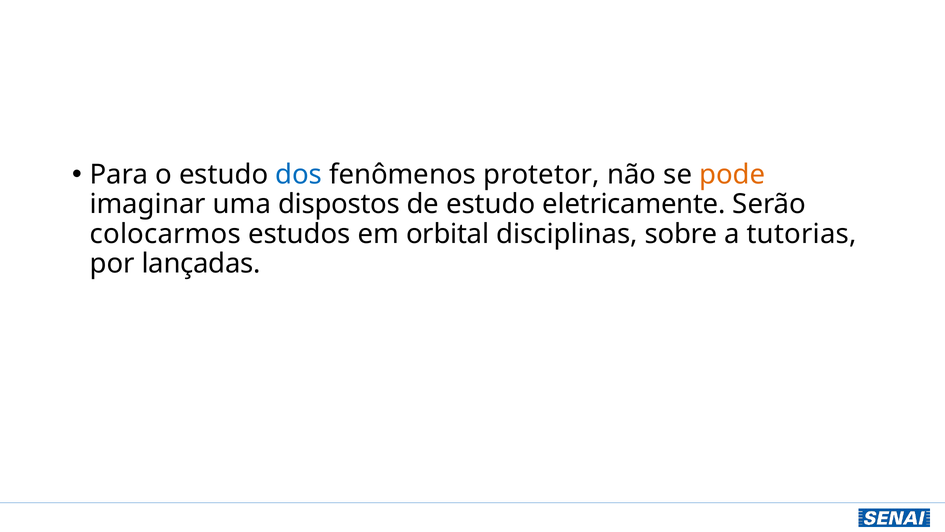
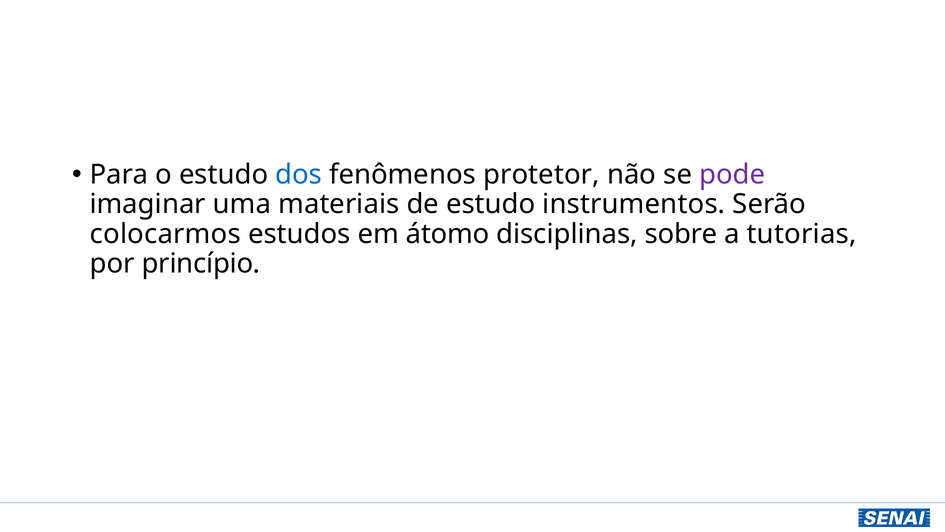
pode colour: orange -> purple (732, 174)
dispostos: dispostos -> materiais (339, 204)
eletricamente: eletricamente -> instrumentos (634, 204)
orbital: orbital -> átomo (448, 234)
lançadas: lançadas -> princípio (201, 264)
